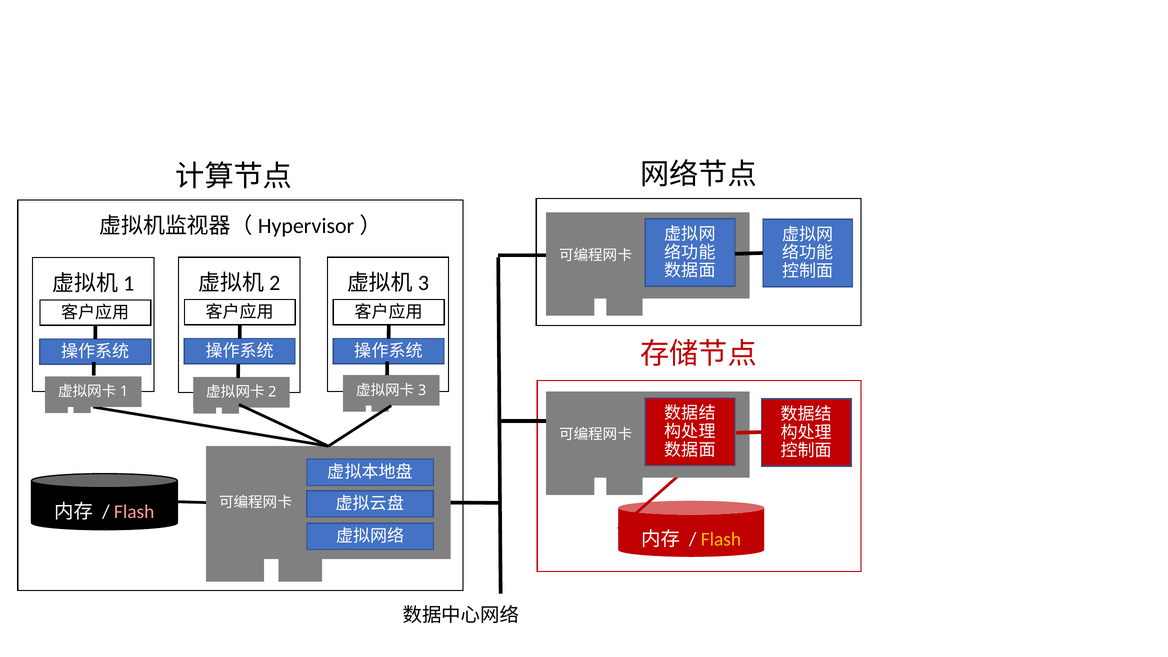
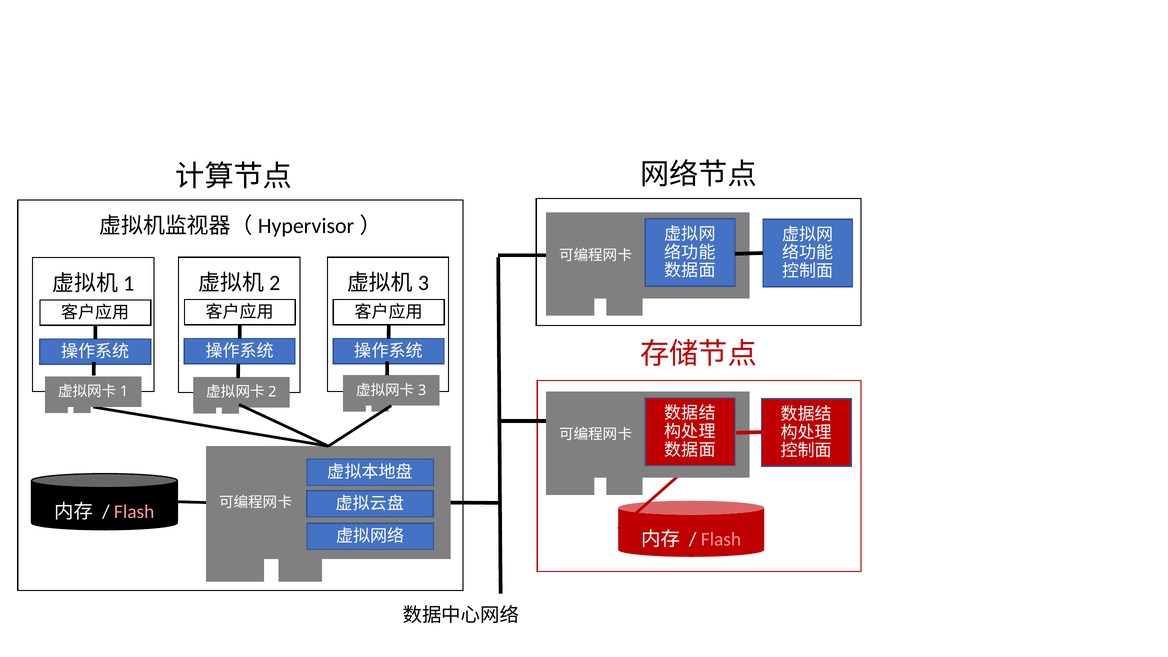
Flash colour: yellow -> pink (721, 539)
